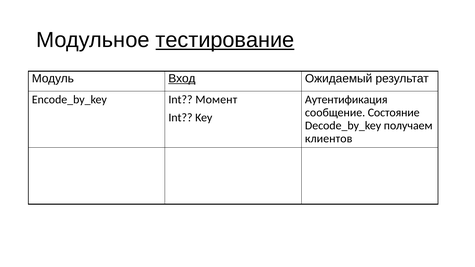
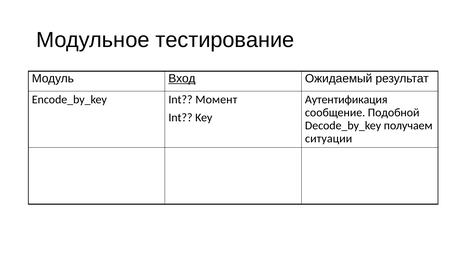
тестирование underline: present -> none (225, 40)
Состояние: Состояние -> Подобной (394, 113)
клиентов: клиентов -> ситуации (329, 139)
